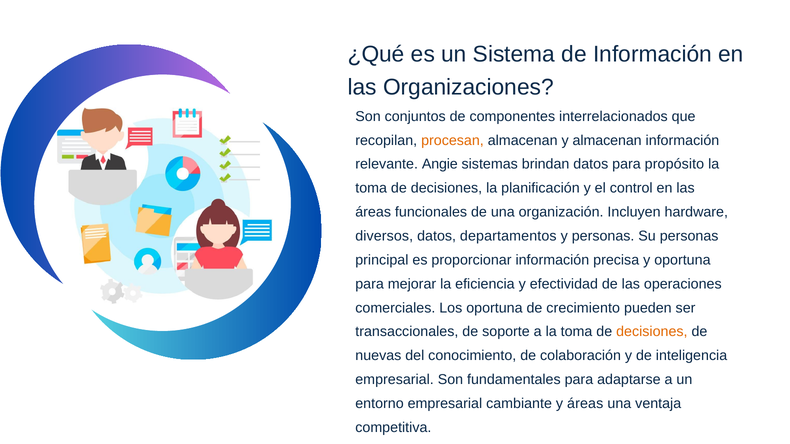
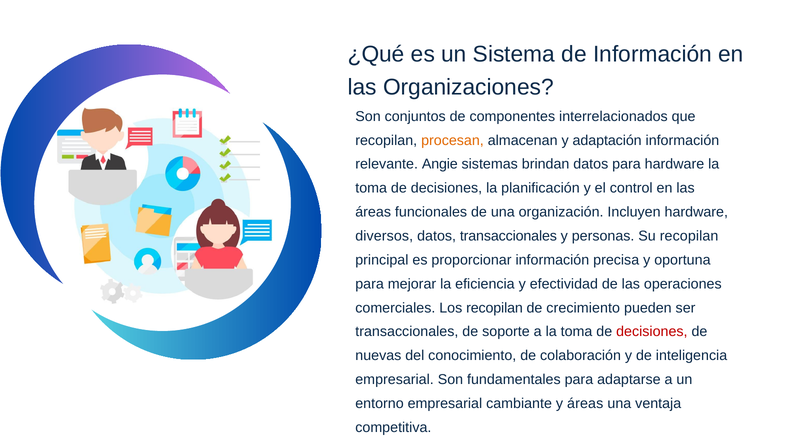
y almacenan: almacenan -> adaptación (607, 140)
para propósito: propósito -> hardware (674, 164)
datos departamentos: departamentos -> transaccionales (508, 236)
Su personas: personas -> recopilan (689, 236)
Los oportuna: oportuna -> recopilan (495, 308)
decisiones colour: orange -> red (652, 332)
